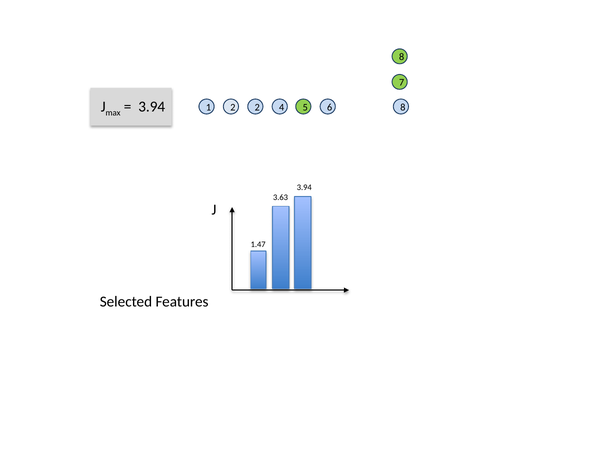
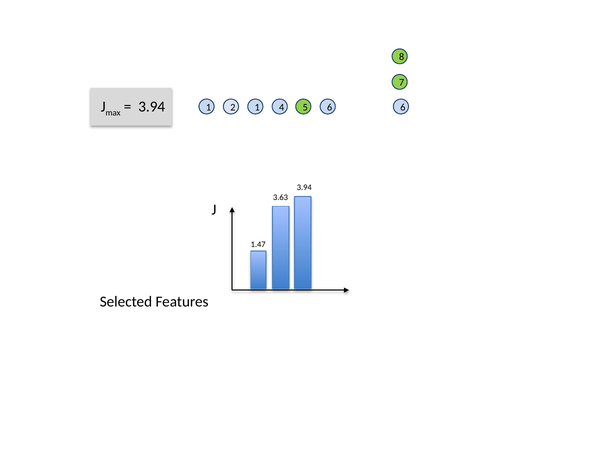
2 2: 2 -> 1 (257, 107)
6 8: 8 -> 6 (403, 107)
